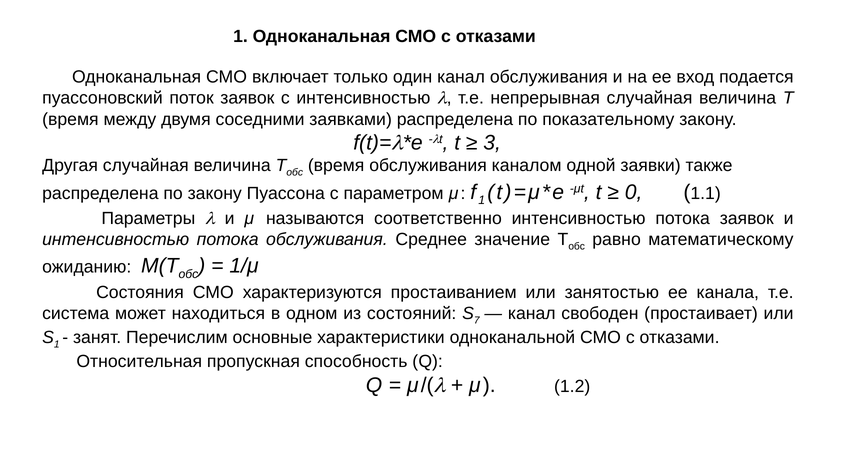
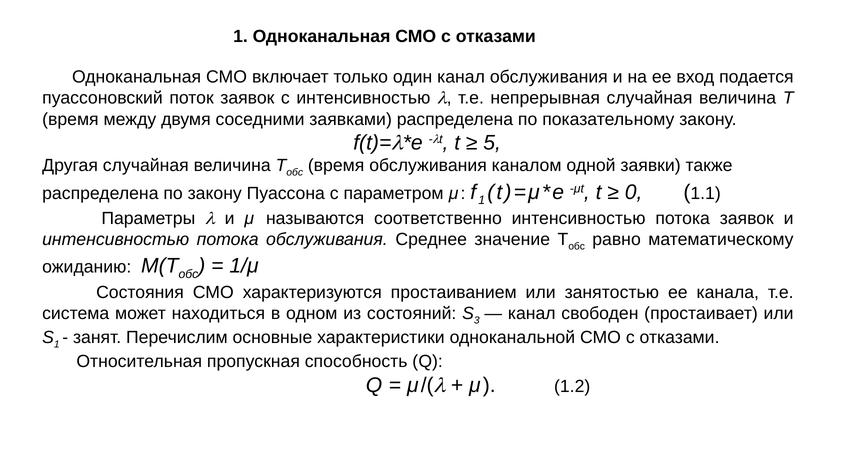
3: 3 -> 5 (492, 143)
7: 7 -> 3 (477, 321)
